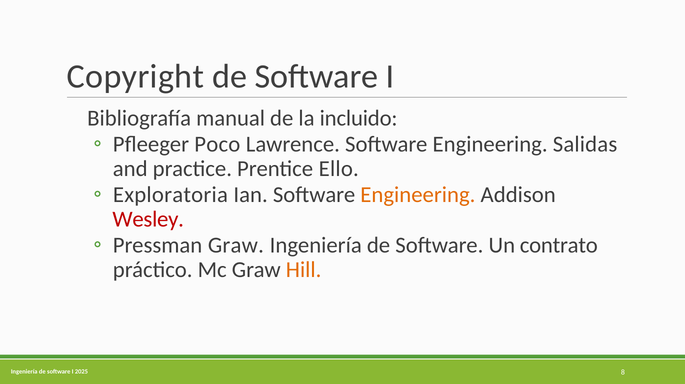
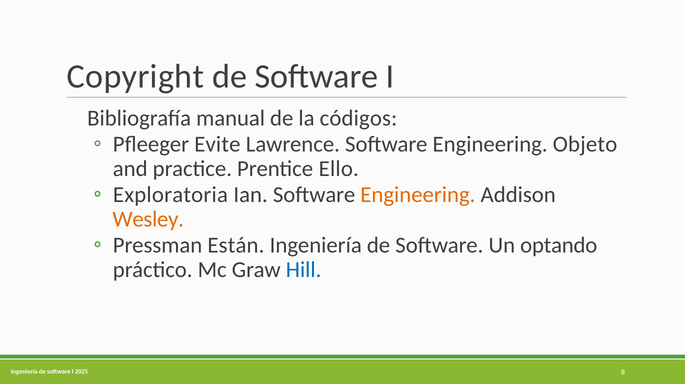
incluido: incluido -> códigos (358, 118)
Poco: Poco -> Evite (217, 144)
Salidas: Salidas -> Objeto (585, 144)
Wesley colour: red -> orange (148, 219)
Pressman Graw: Graw -> Están (236, 245)
contrato: contrato -> optando (559, 245)
Hill colour: orange -> blue (304, 270)
